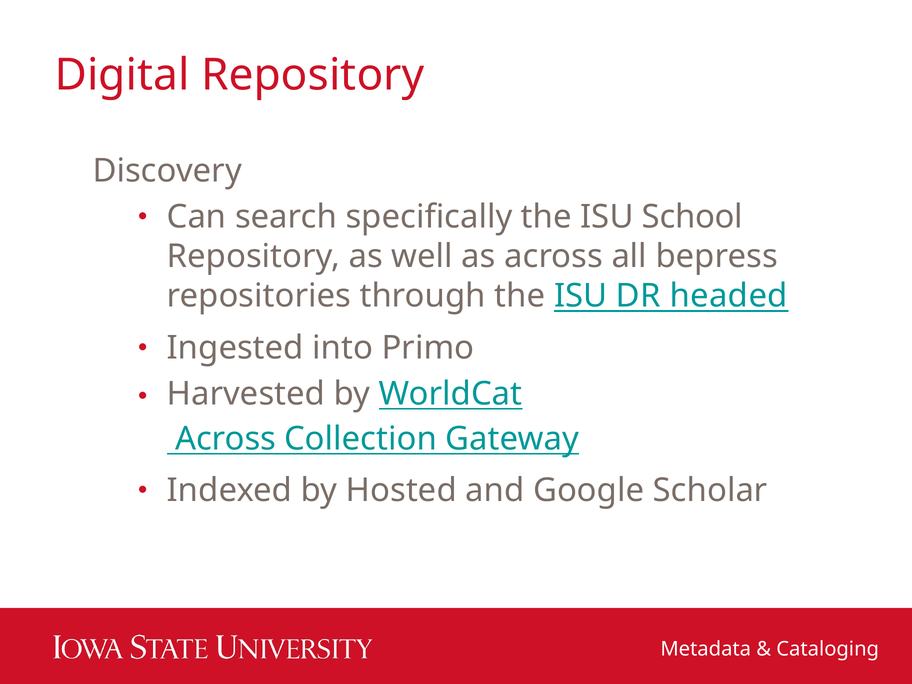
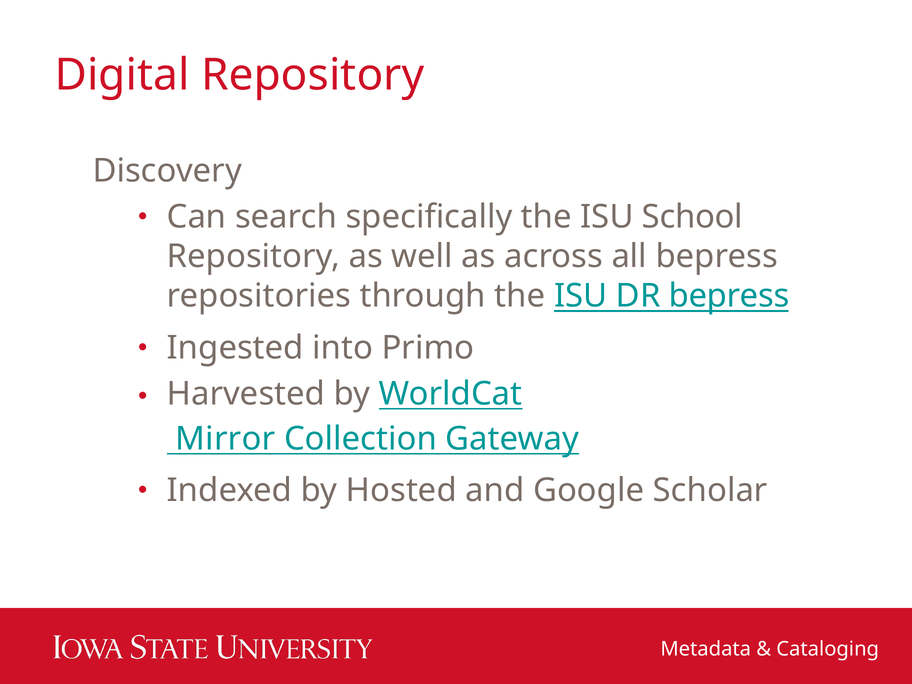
DR headed: headed -> bepress (729, 296)
Across: Across -> Mirror (225, 439)
